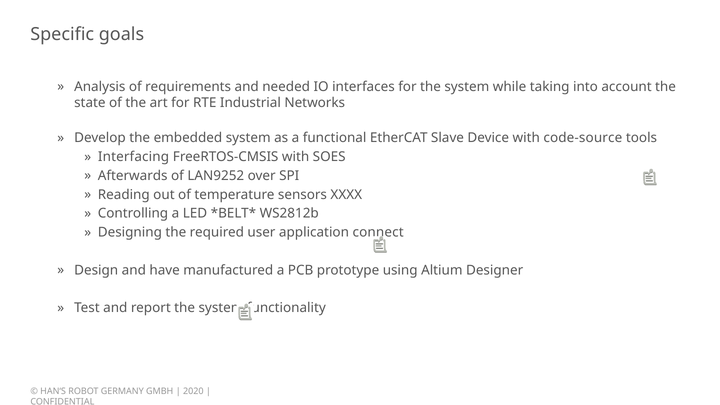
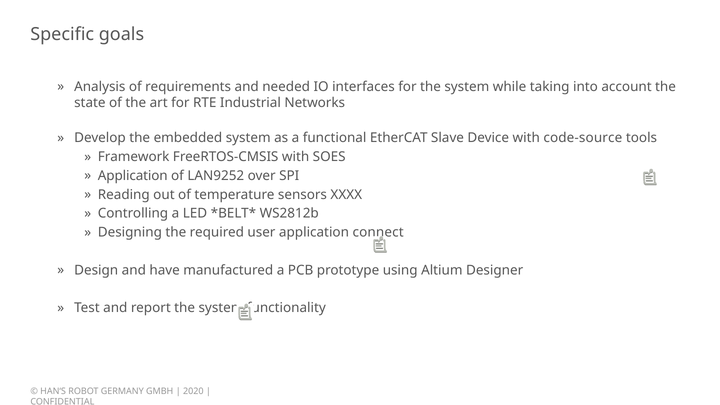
Interfacing: Interfacing -> Framework (134, 157)
Afterwards: Afterwards -> Application (133, 176)
